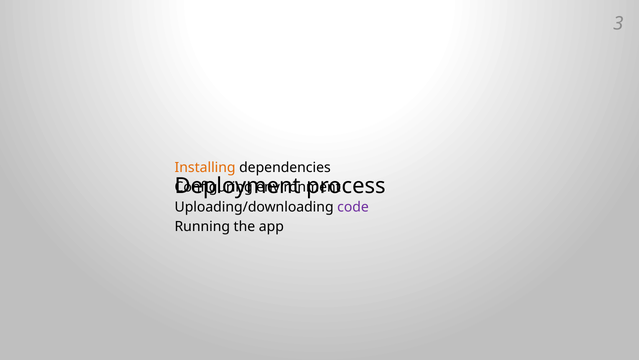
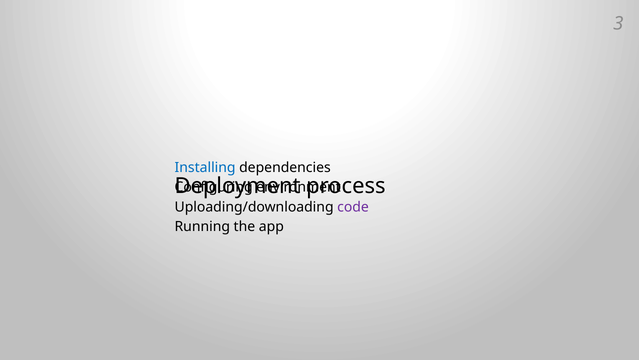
Installing colour: orange -> blue (205, 167)
